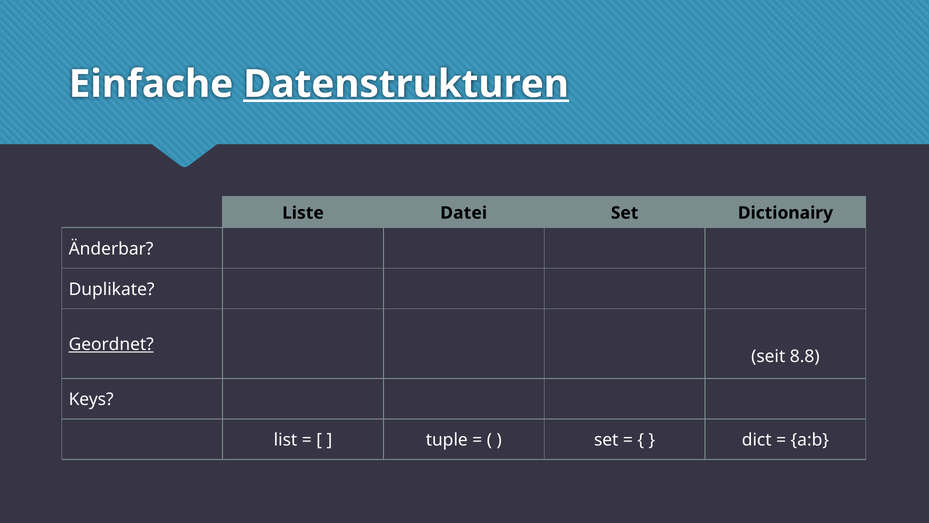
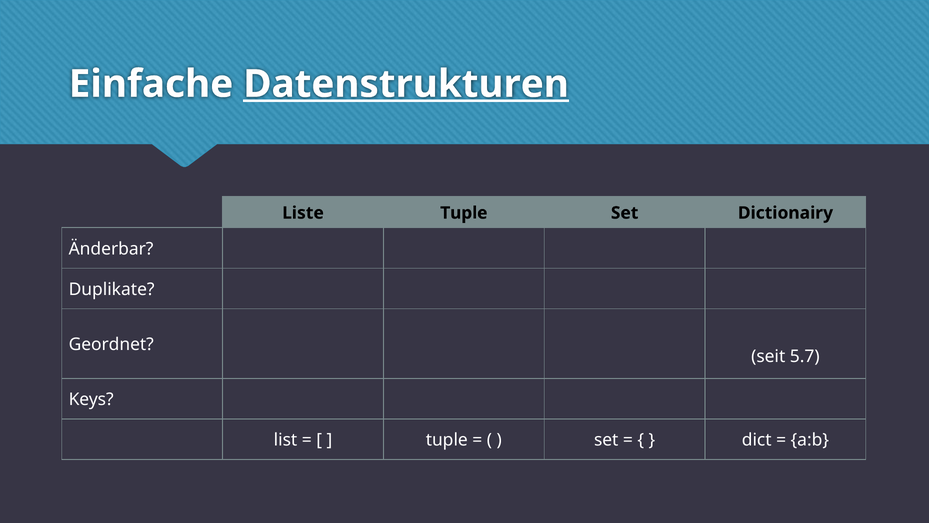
Liste Datei: Datei -> Tuple (464, 213)
Geordnet underline: present -> none (111, 344)
8.8: 8.8 -> 5.7 (805, 356)
